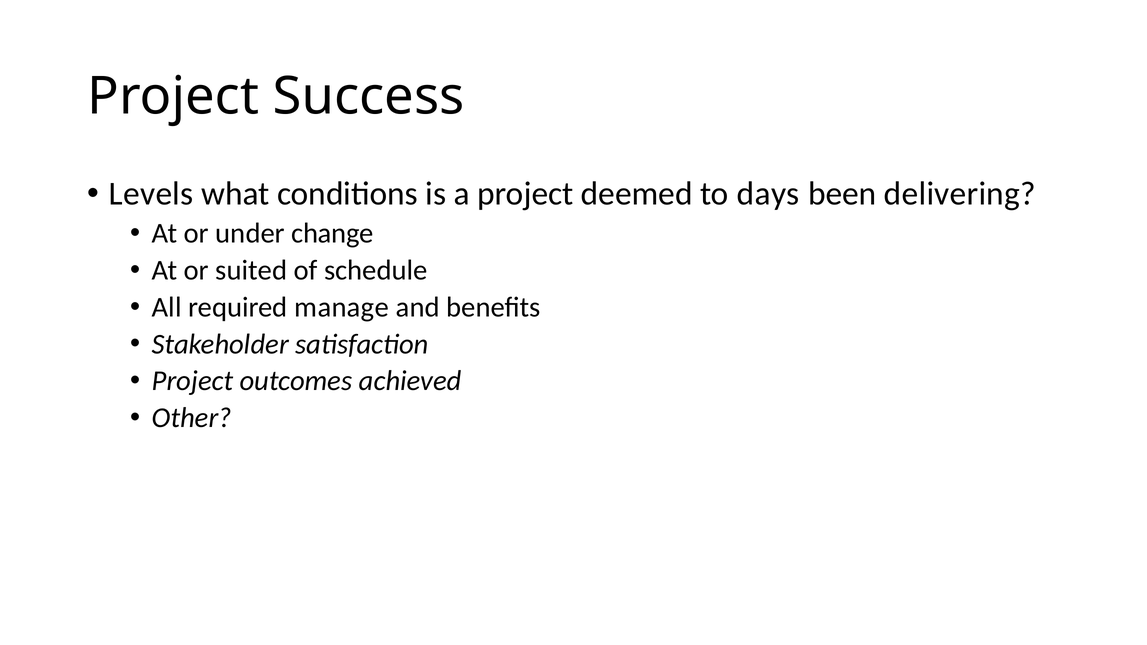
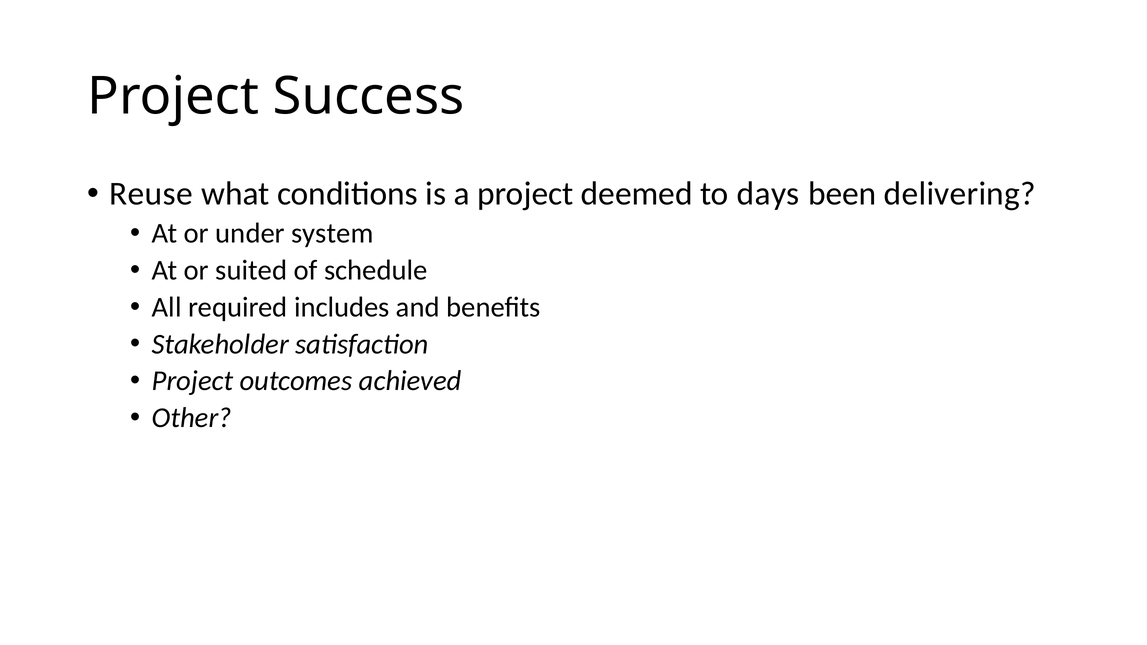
Levels: Levels -> Reuse (151, 194)
change: change -> system (332, 233)
manage: manage -> includes (342, 307)
